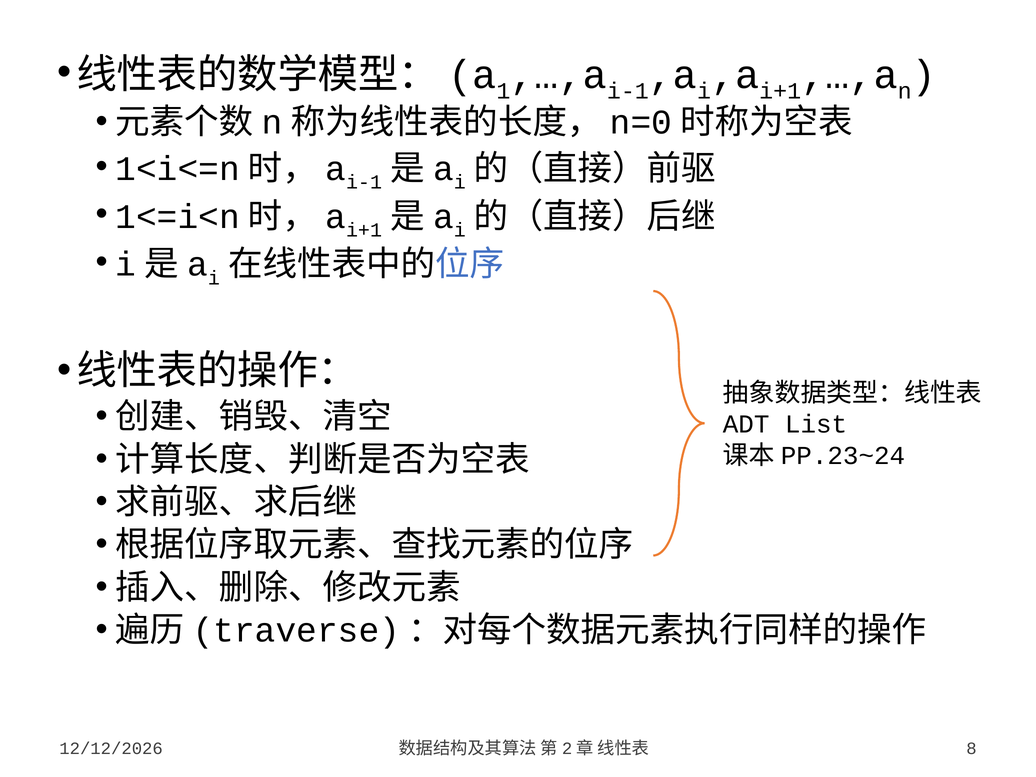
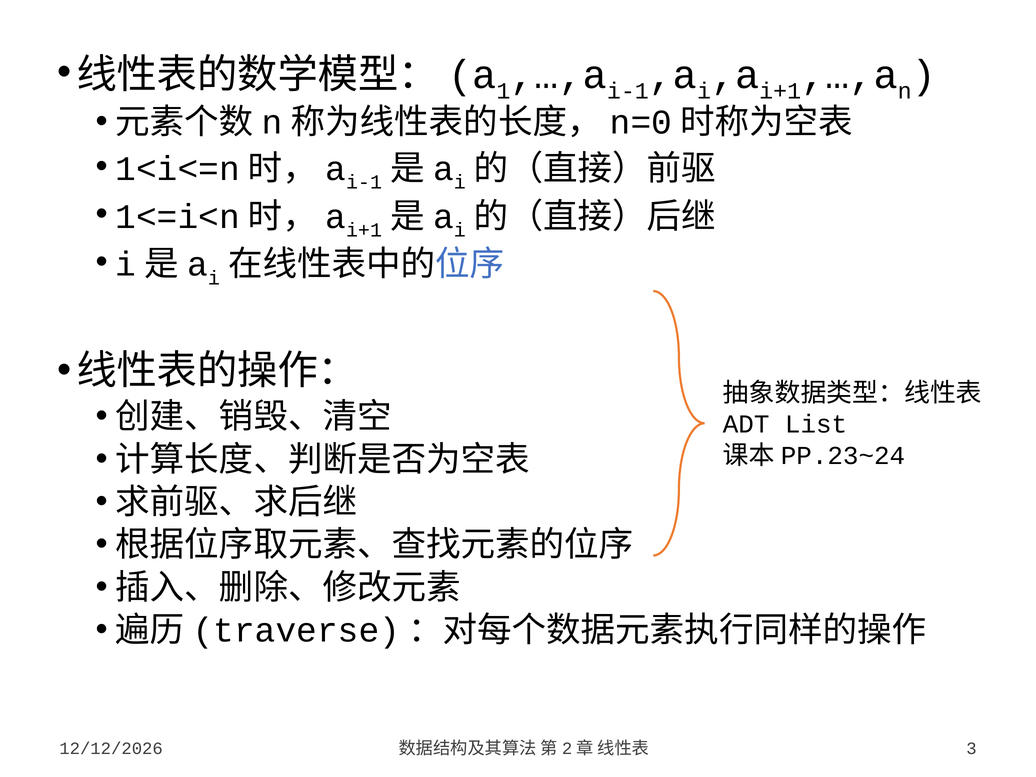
8: 8 -> 3 (972, 748)
